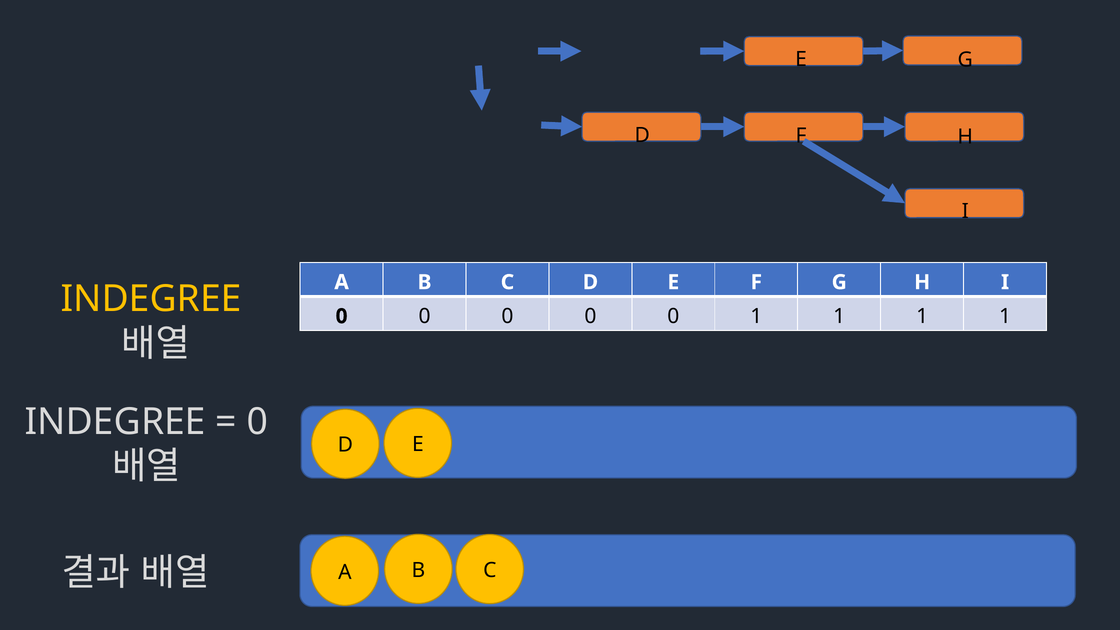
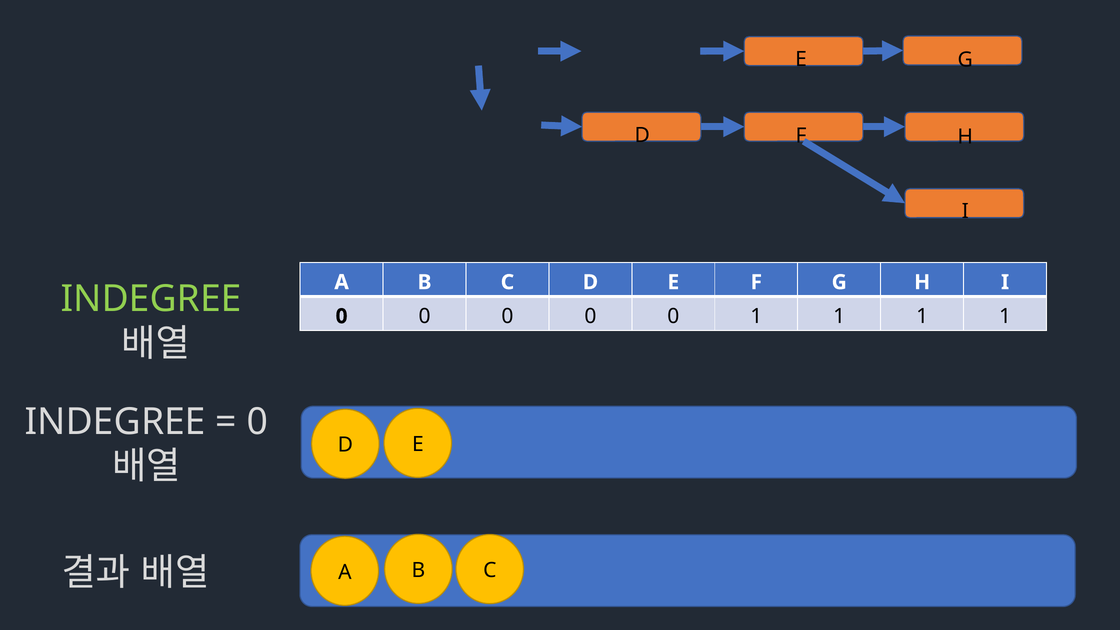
INDEGREE colour: yellow -> light green (151, 299)
